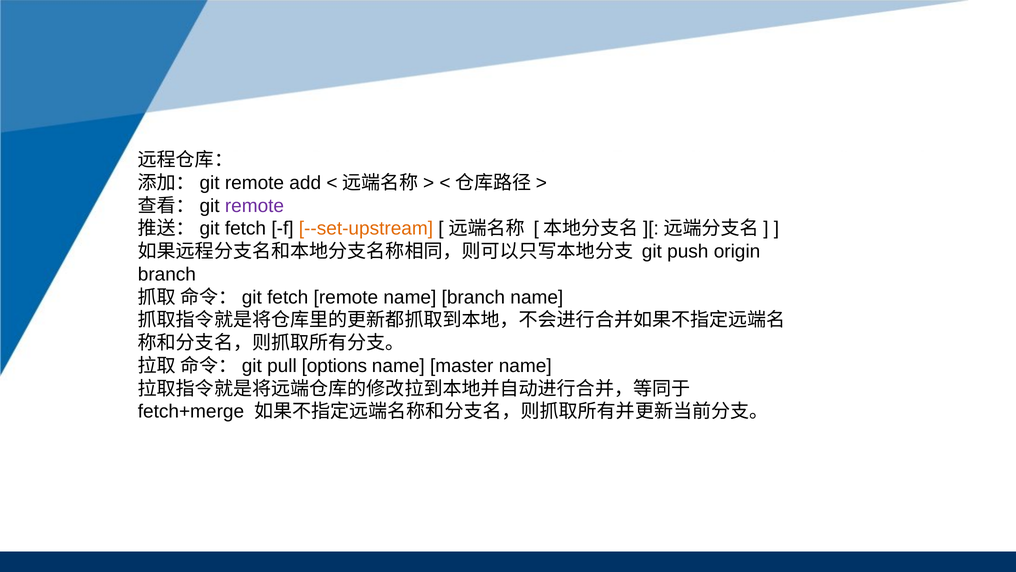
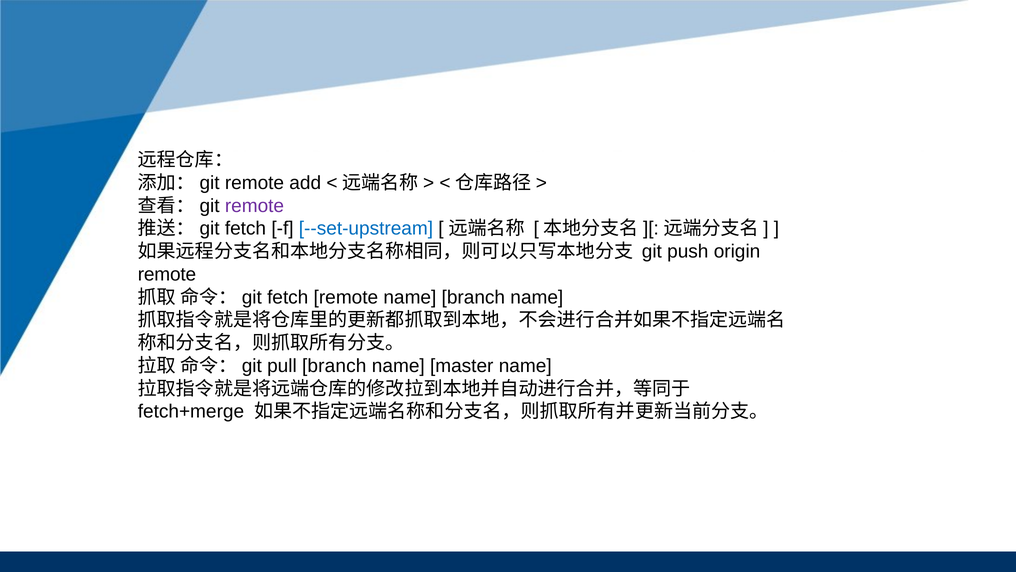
--set-upstream colour: orange -> blue (366, 228)
branch: branch -> remote (167, 274)
pull options: options -> branch (334, 366)
